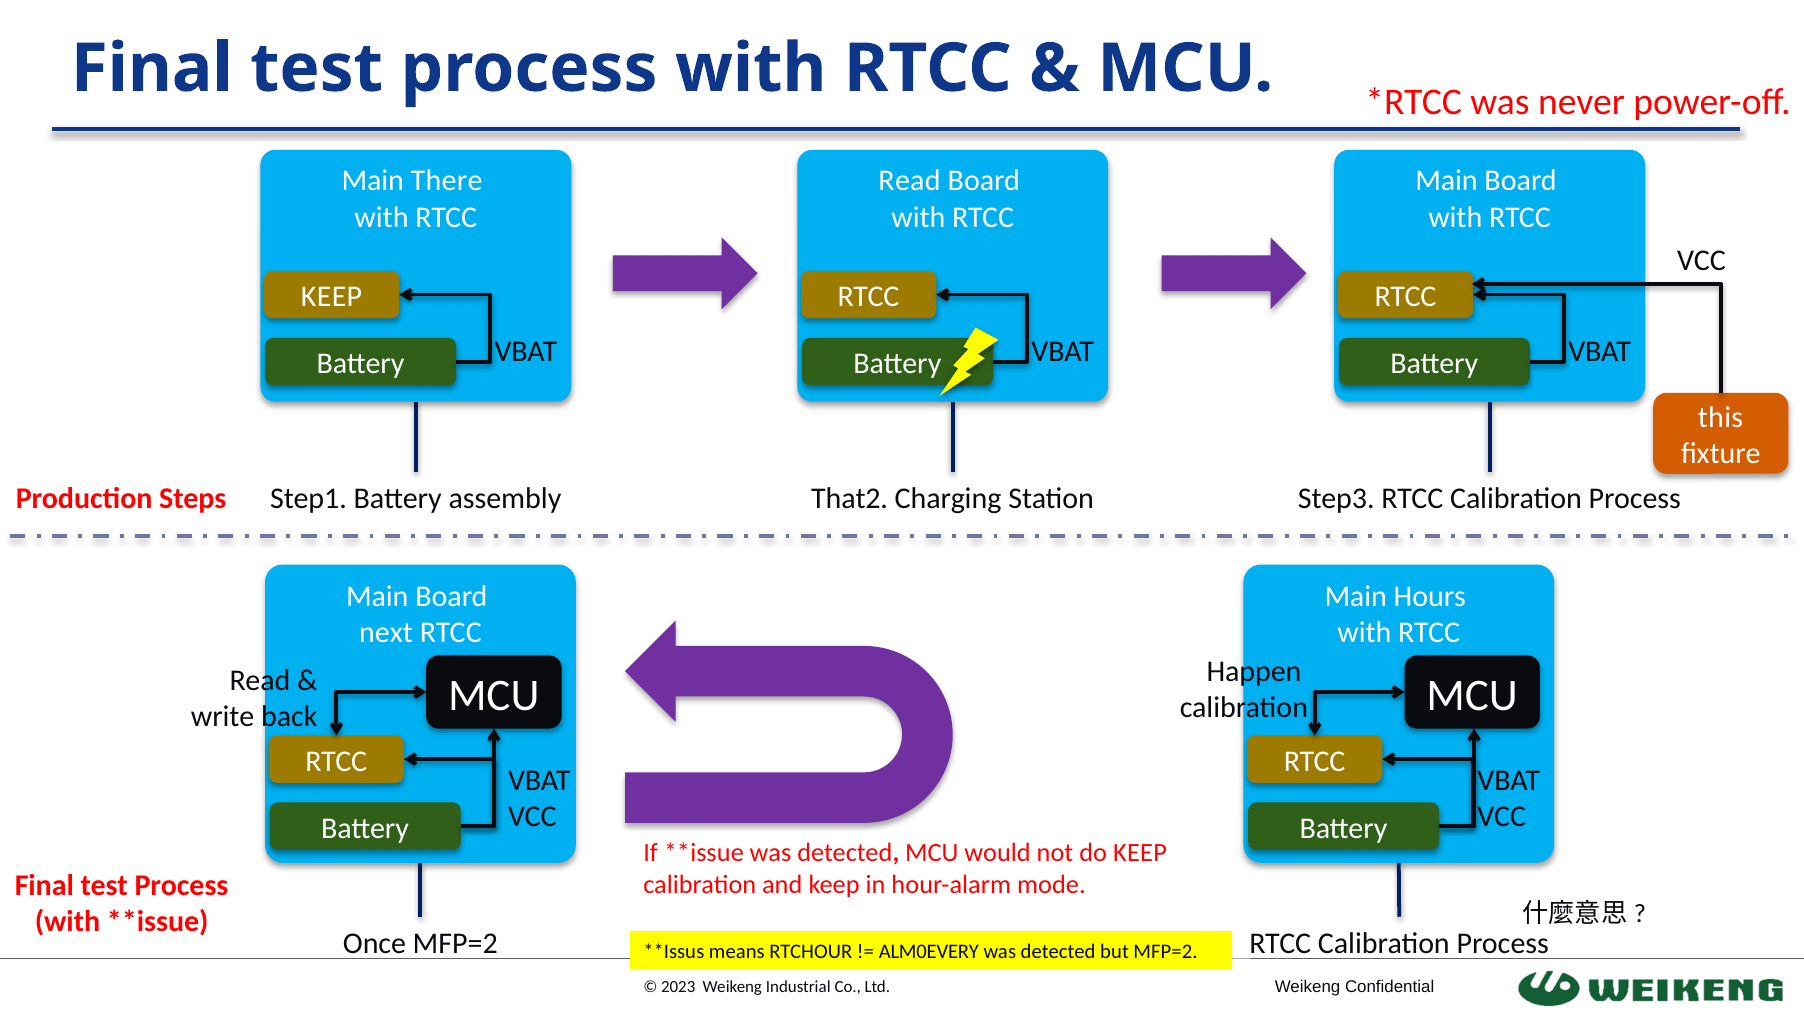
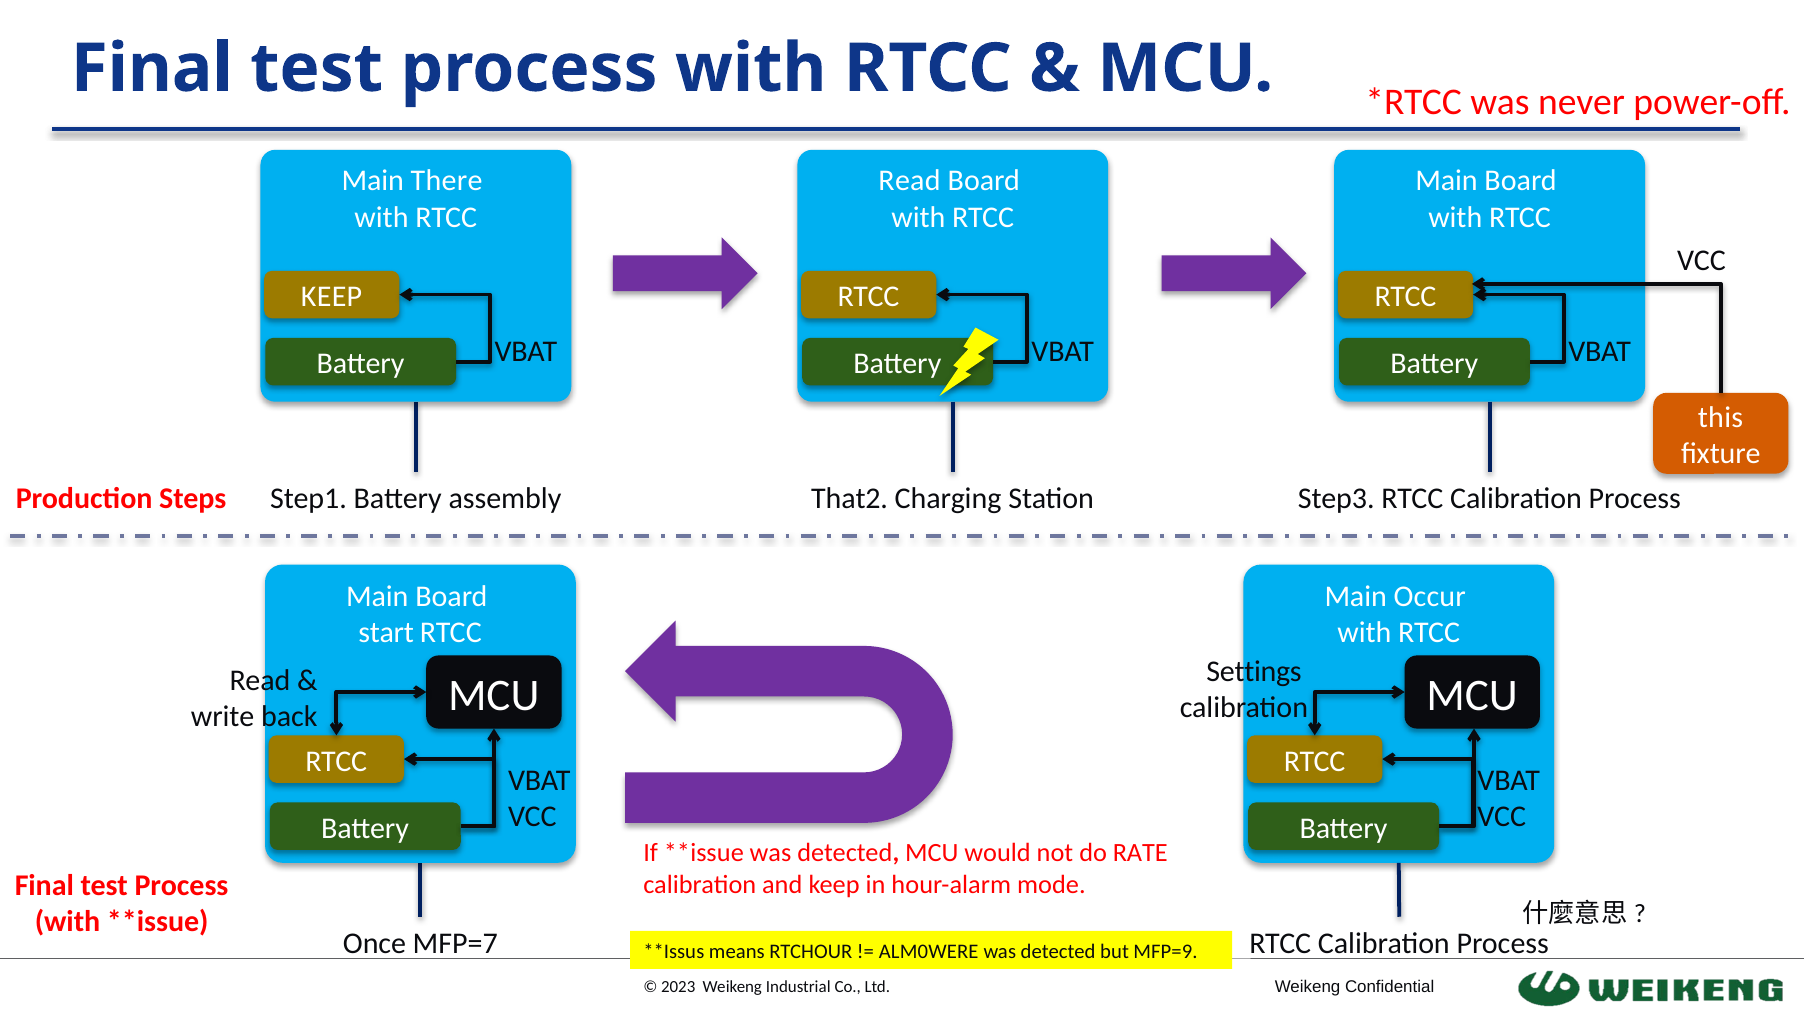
Hours: Hours -> Occur (1430, 596)
next: next -> start (386, 632)
Happen: Happen -> Settings (1254, 671)
do KEEP: KEEP -> RATE (1140, 853)
Once MFP=2: MFP=2 -> MFP=7 (455, 943)
ALM0EVERY: ALM0EVERY -> ALM0WERE (929, 951)
but MFP=2: MFP=2 -> MFP=9 (1165, 951)
